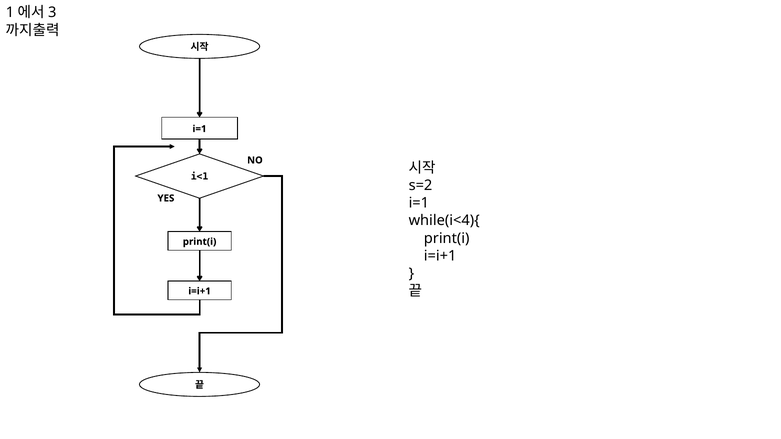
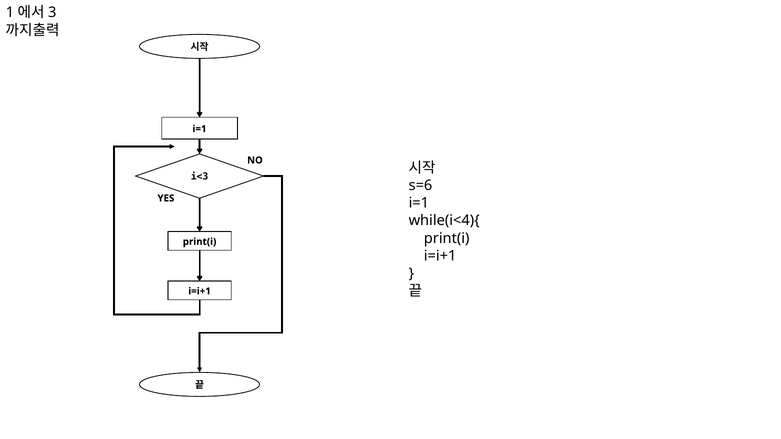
i<1: i<1 -> i<3 (200, 177)
s=2: s=2 -> s=6 (420, 186)
